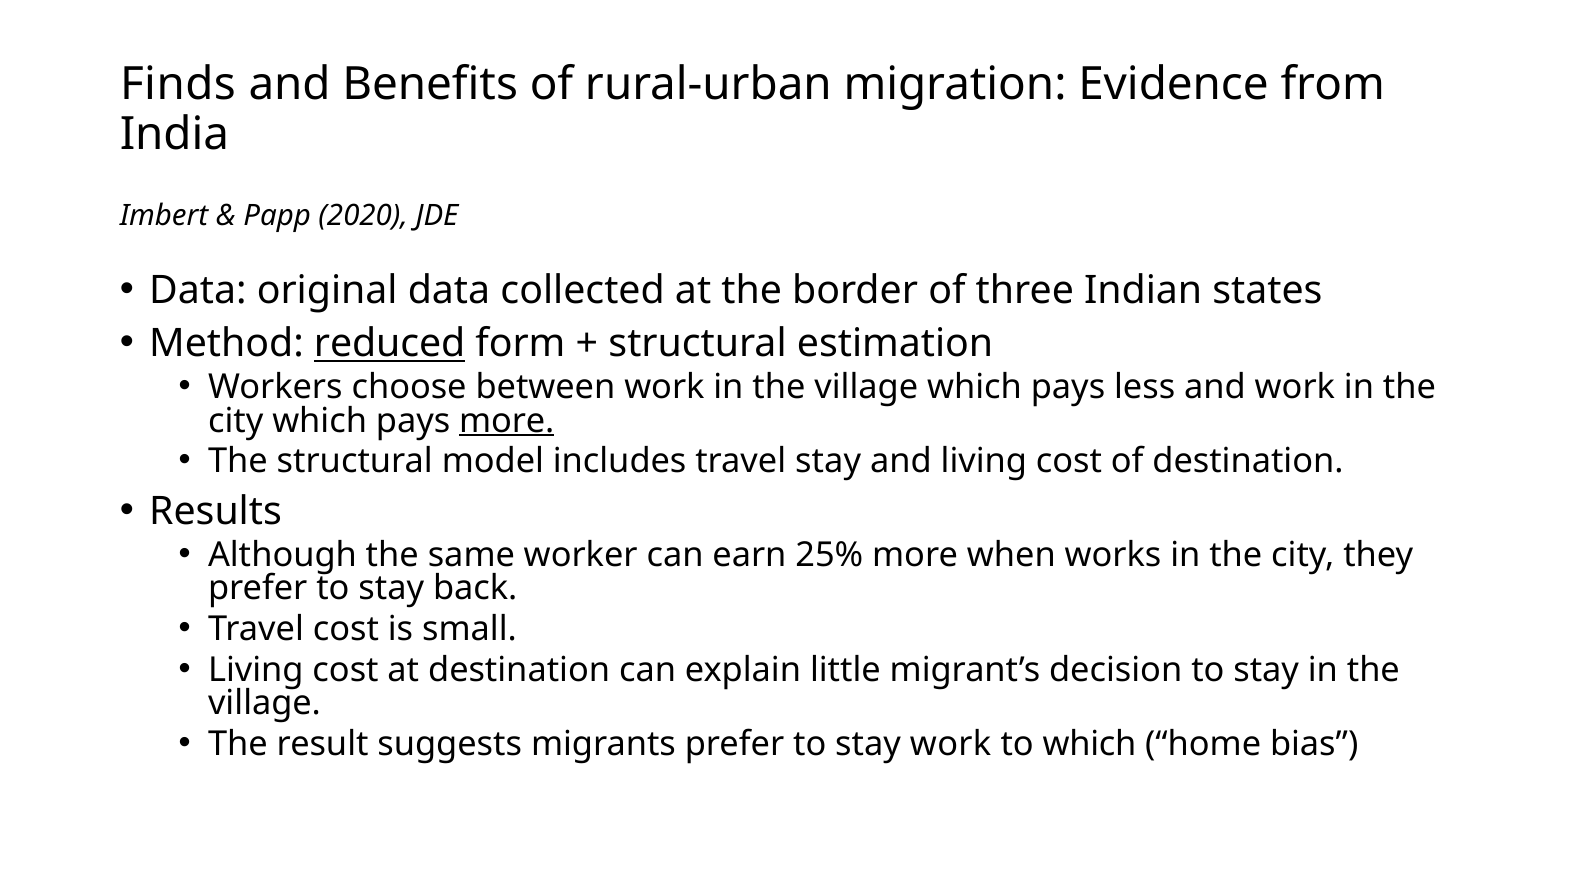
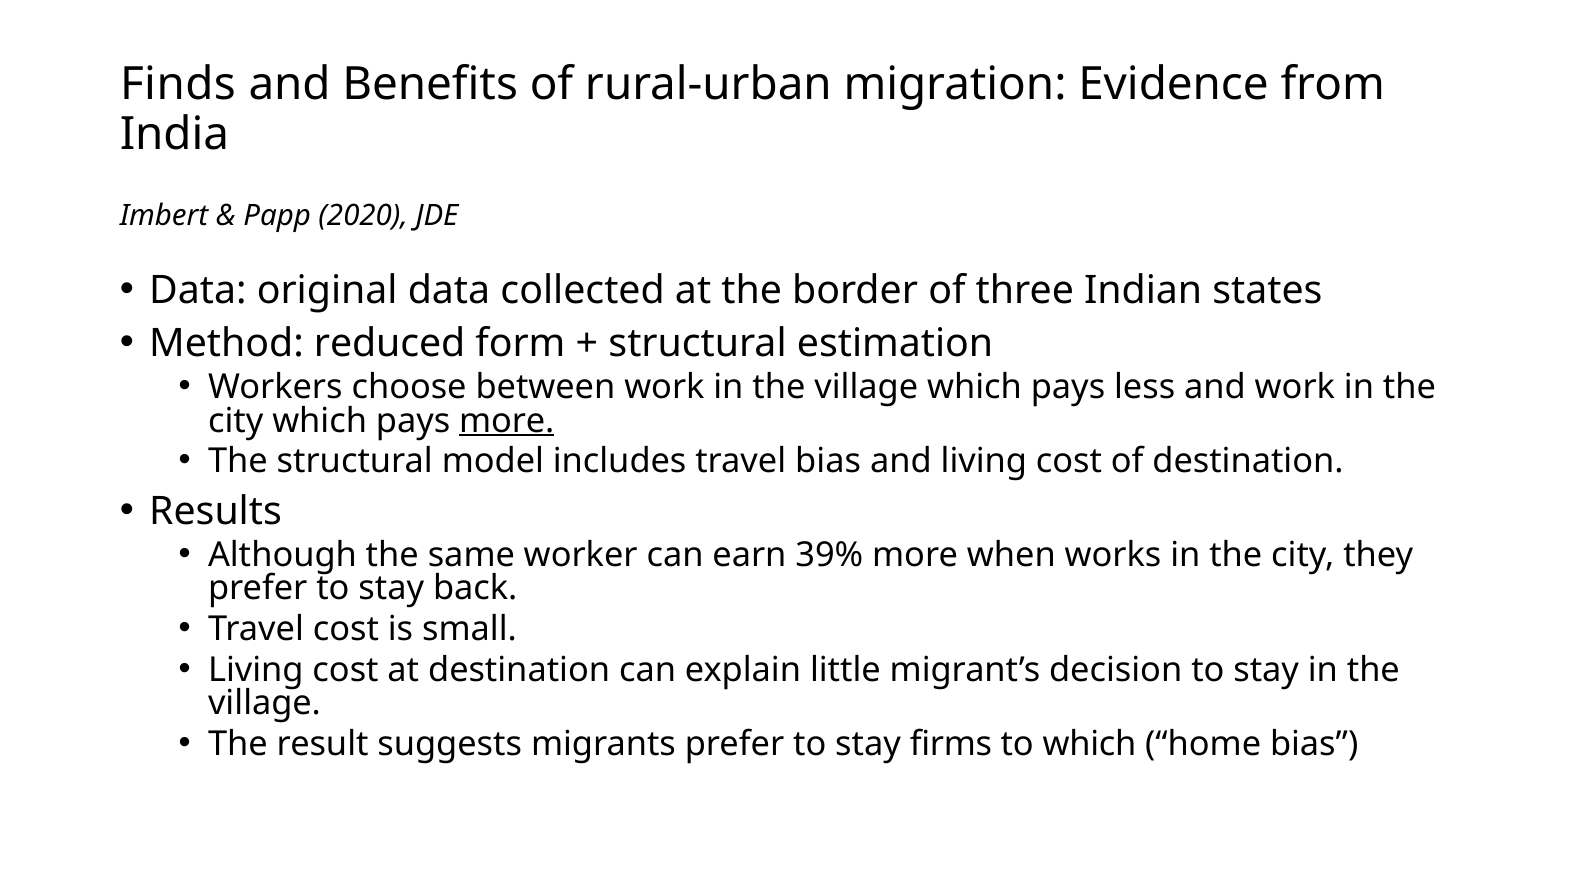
reduced underline: present -> none (390, 344)
travel stay: stay -> bias (828, 461)
25%: 25% -> 39% (829, 555)
stay work: work -> firms (951, 744)
